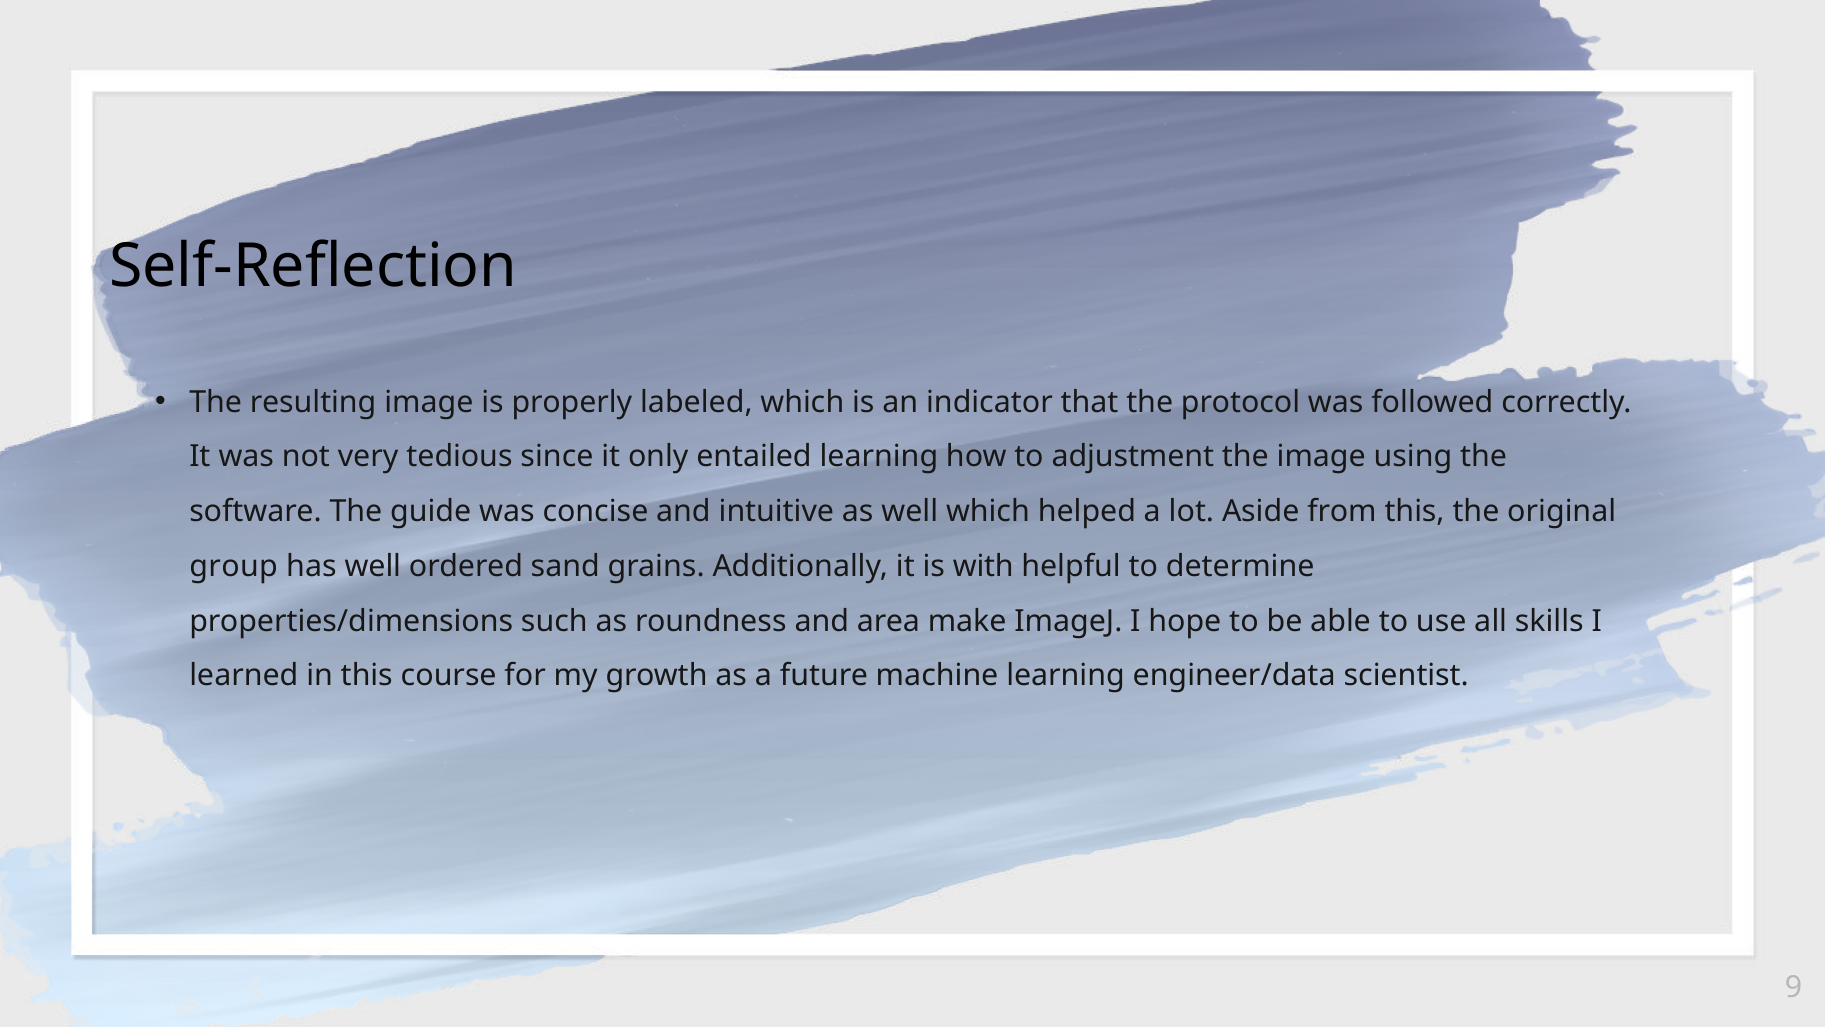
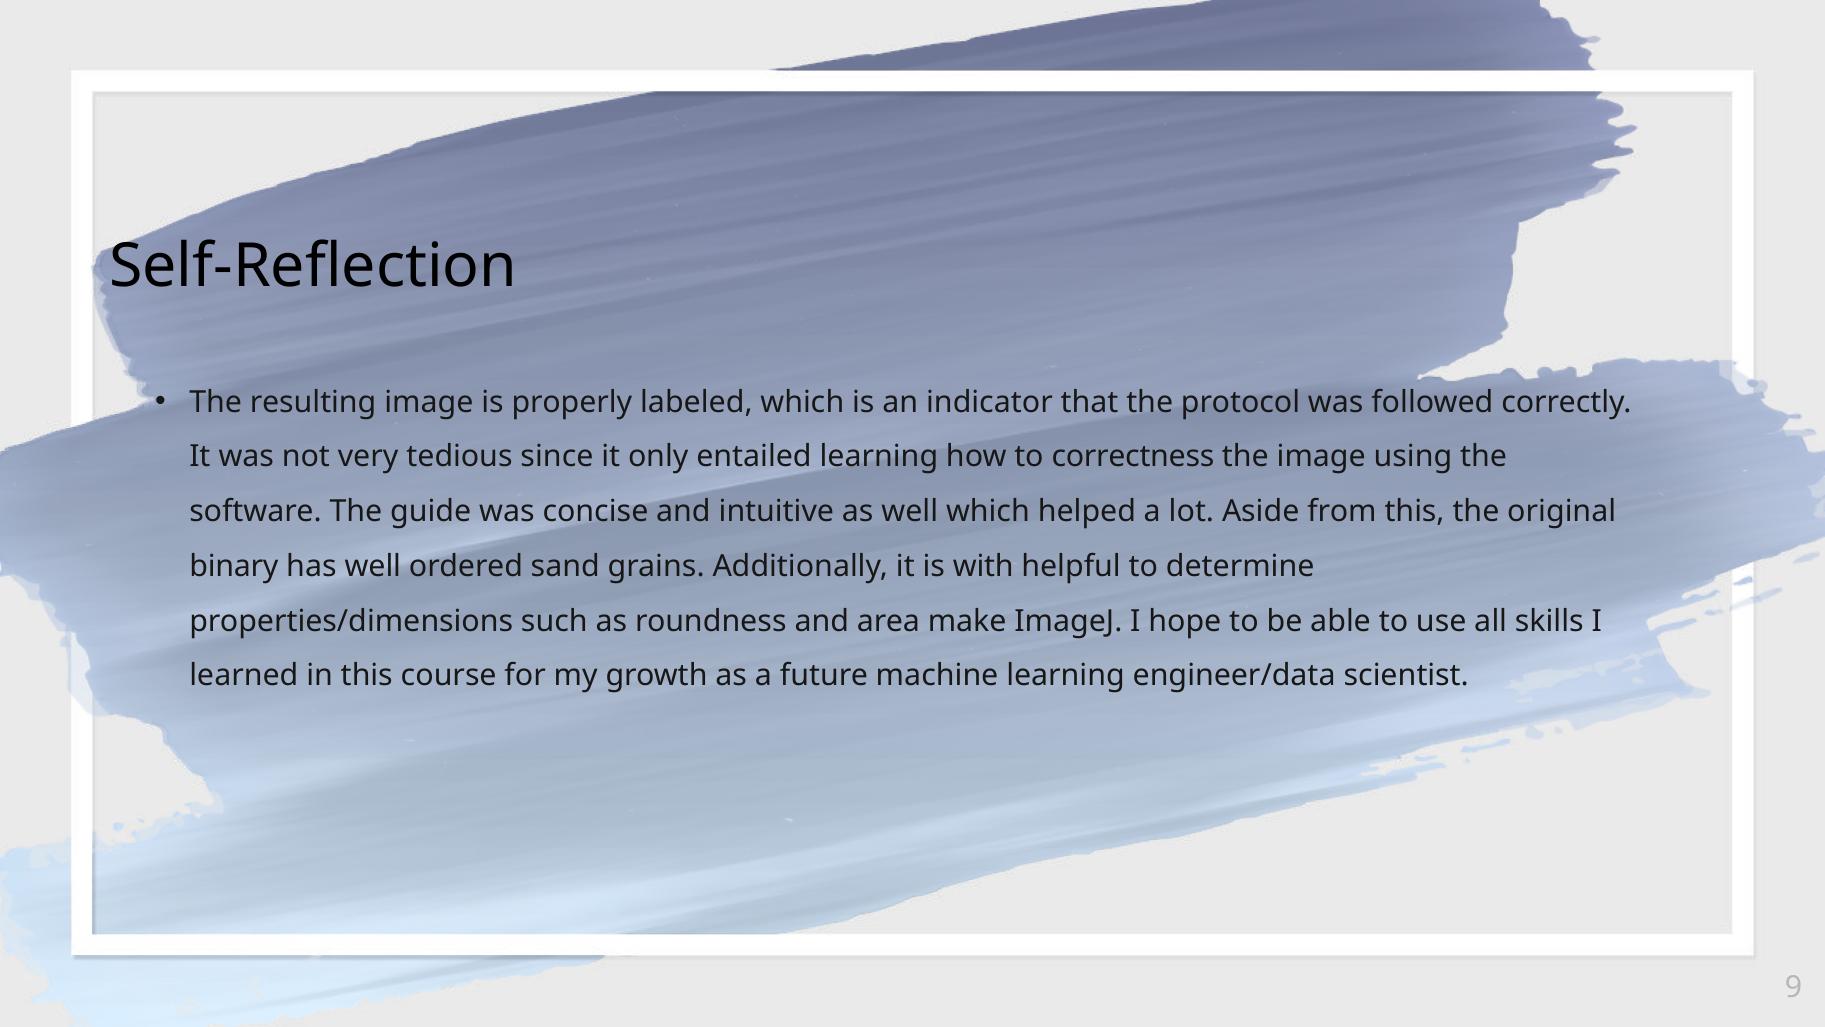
adjustment: adjustment -> correctness (1133, 457)
group: group -> binary (234, 566)
